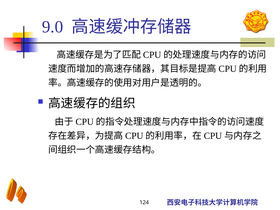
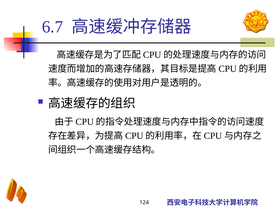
9.0: 9.0 -> 6.7 (53, 27)
